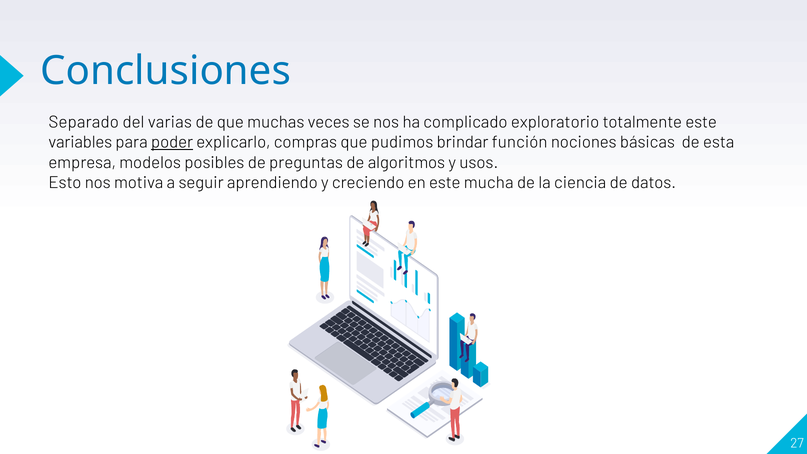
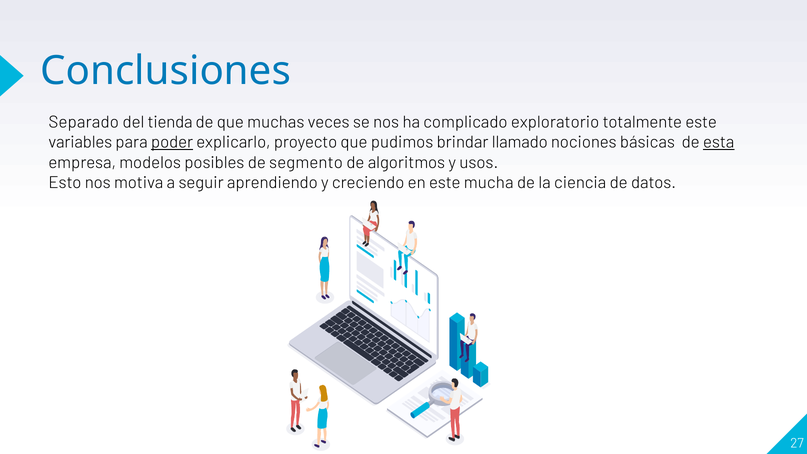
varias: varias -> tienda (170, 122)
compras: compras -> proyecto (306, 142)
función: función -> llamado (520, 142)
esta underline: none -> present (719, 142)
preguntas: preguntas -> segmento (306, 163)
